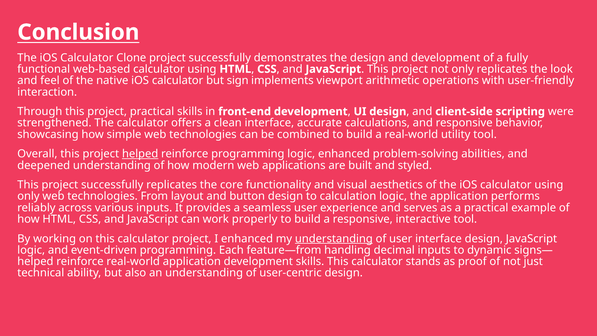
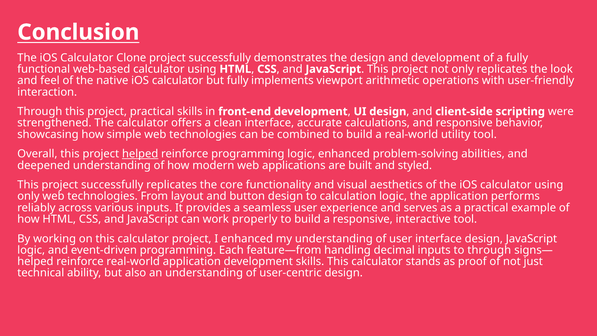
but sign: sign -> fully (238, 81)
understanding underline: present -> none (334, 239)
to dynamic: dynamic -> through (489, 250)
